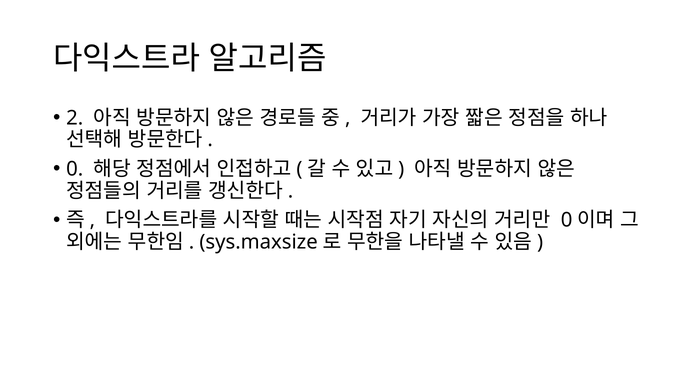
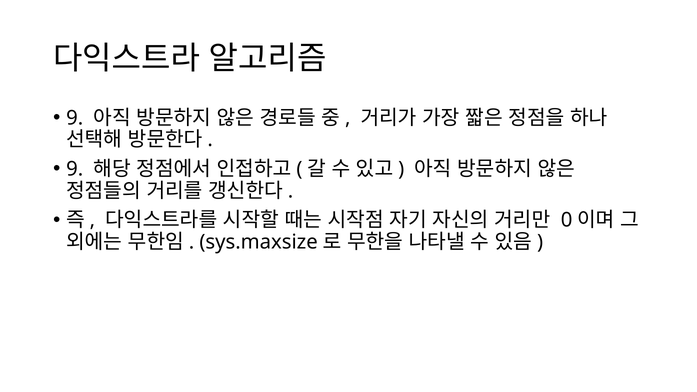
2: 2 -> 9 (75, 118)
0: 0 -> 9 (75, 169)
